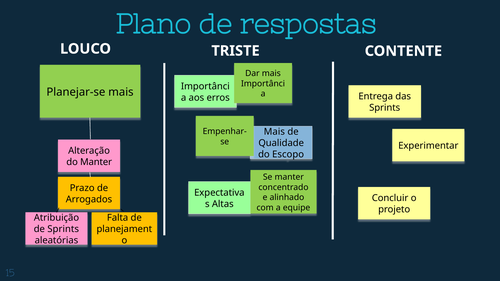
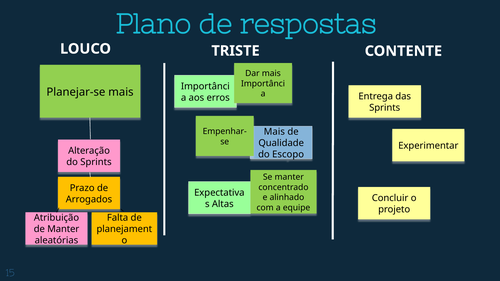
do Manter: Manter -> Sprints (96, 162)
de Sprints: Sprints -> Manter (63, 229)
